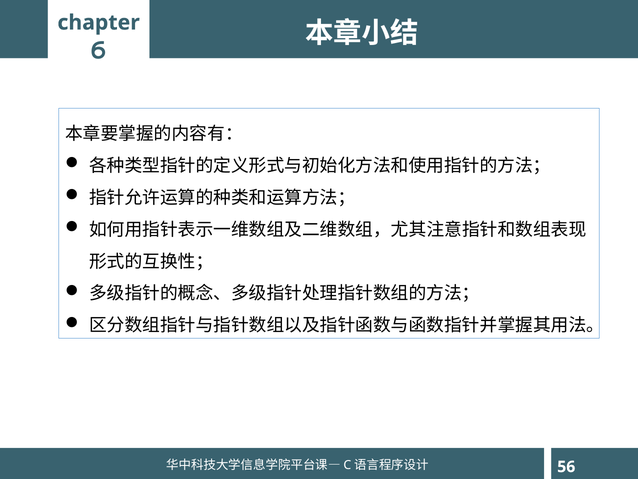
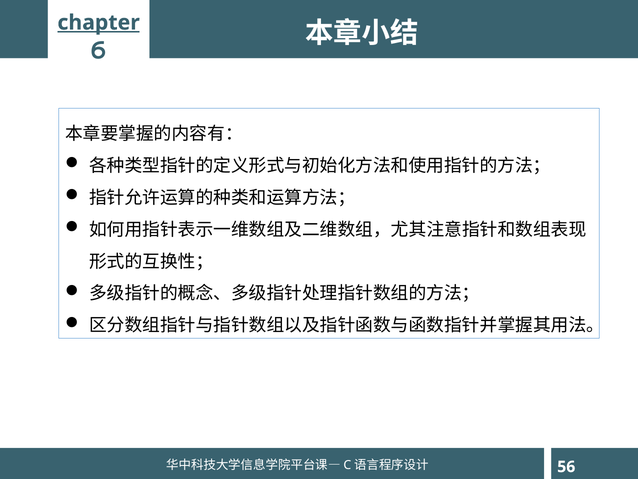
chapter underline: none -> present (99, 23)
